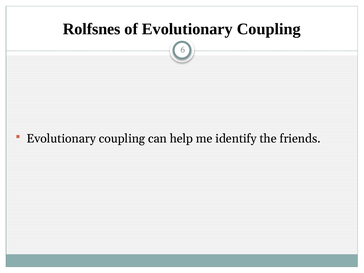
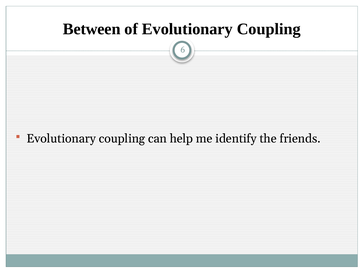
Rolfsnes: Rolfsnes -> Between (92, 29)
